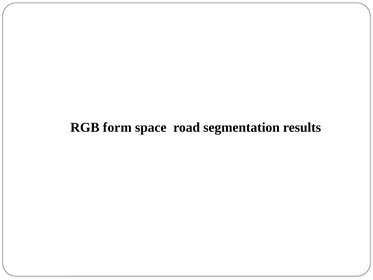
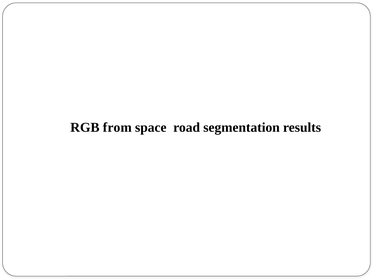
form: form -> from (117, 127)
